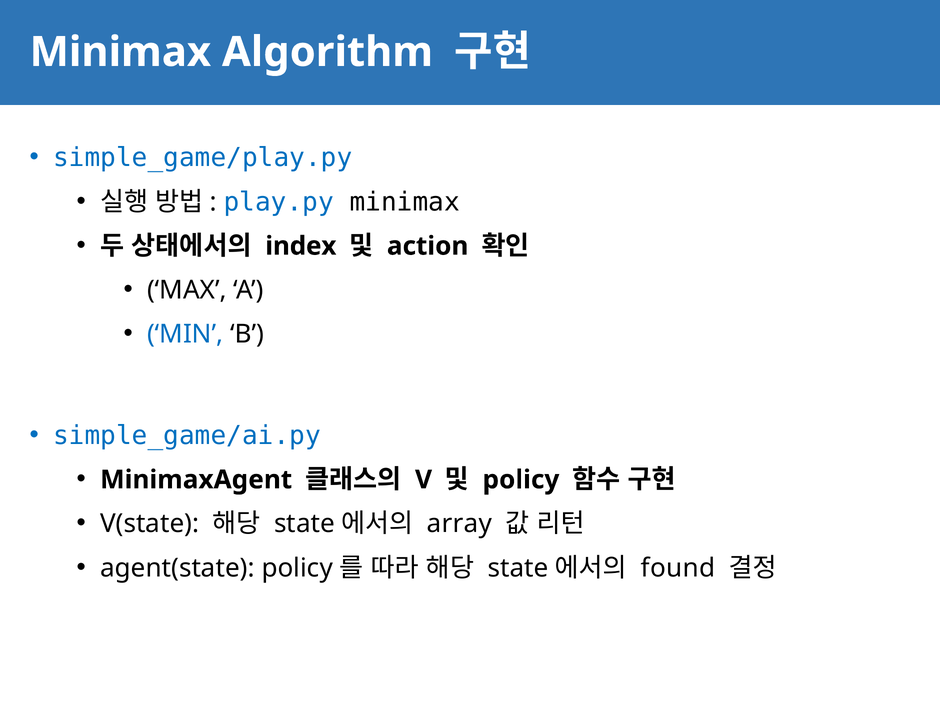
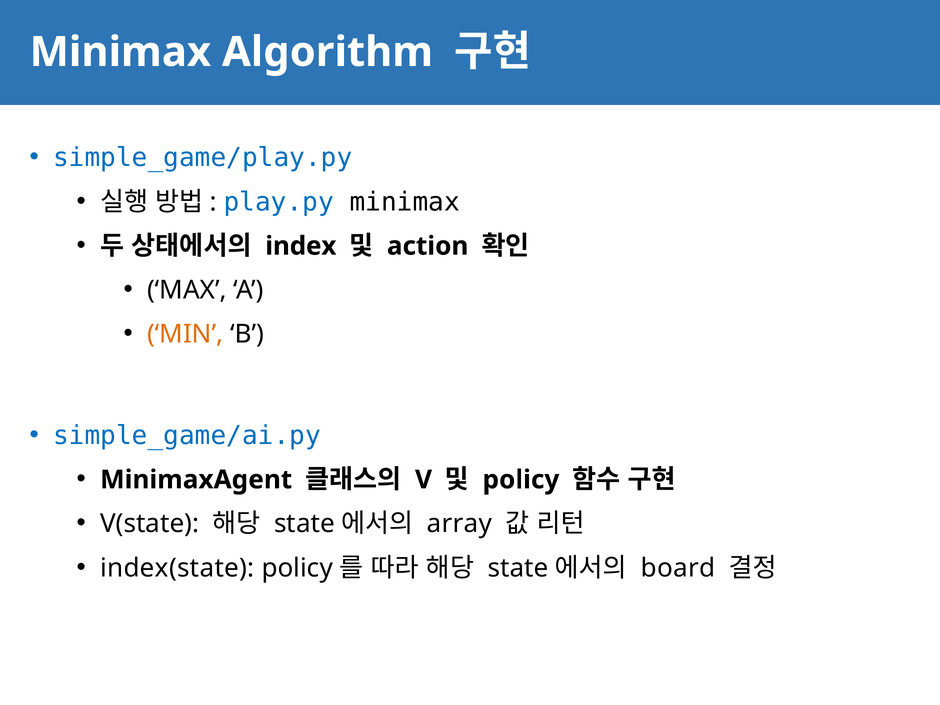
MIN colour: blue -> orange (185, 334)
agent(state: agent(state -> index(state (177, 568)
found: found -> board (678, 568)
